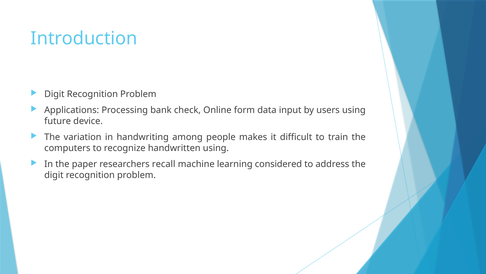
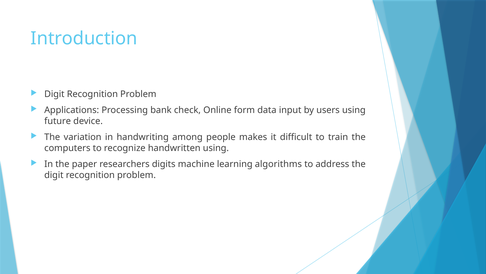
recall: recall -> digits (164, 164)
considered: considered -> algorithms (278, 164)
